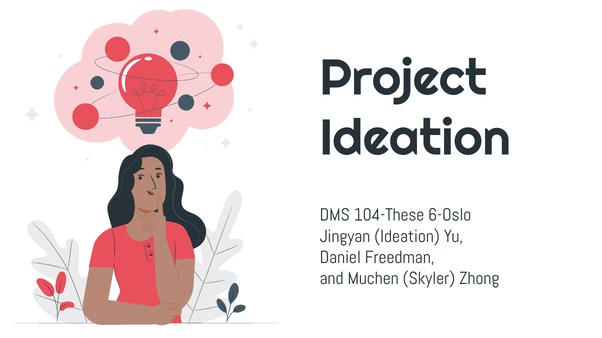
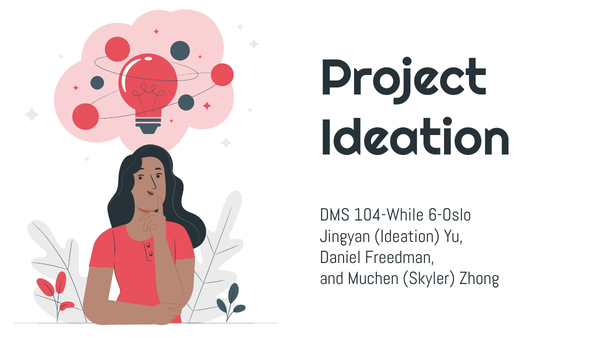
104-These: 104-These -> 104-While (389, 216)
